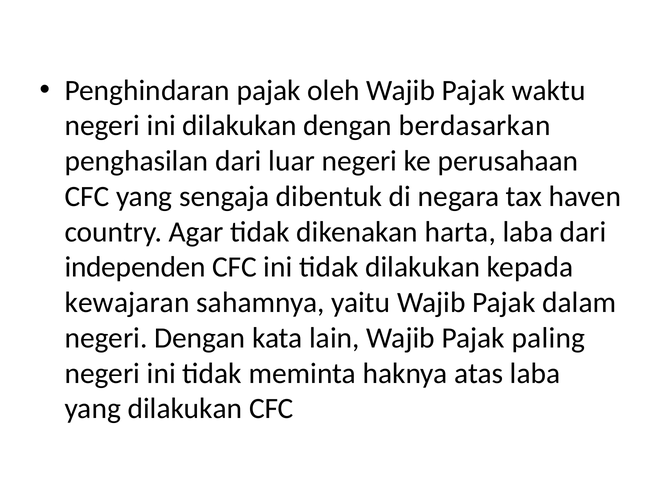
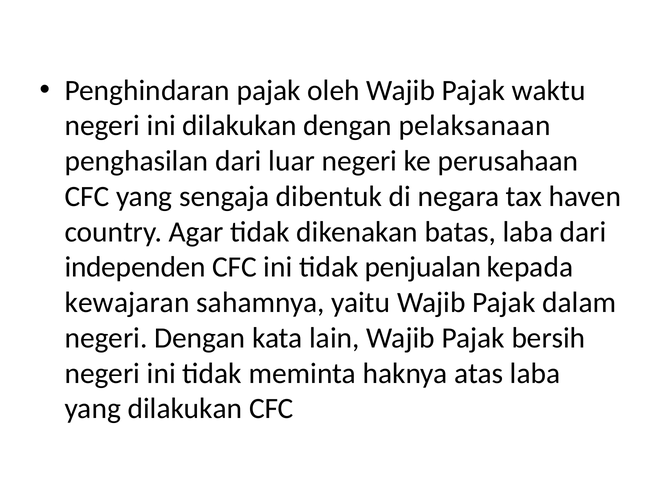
berdasarkan: berdasarkan -> pelaksanaan (475, 126)
harta: harta -> batas (460, 232)
tidak dilakukan: dilakukan -> penjualan (423, 267)
paling: paling -> bersih (548, 338)
